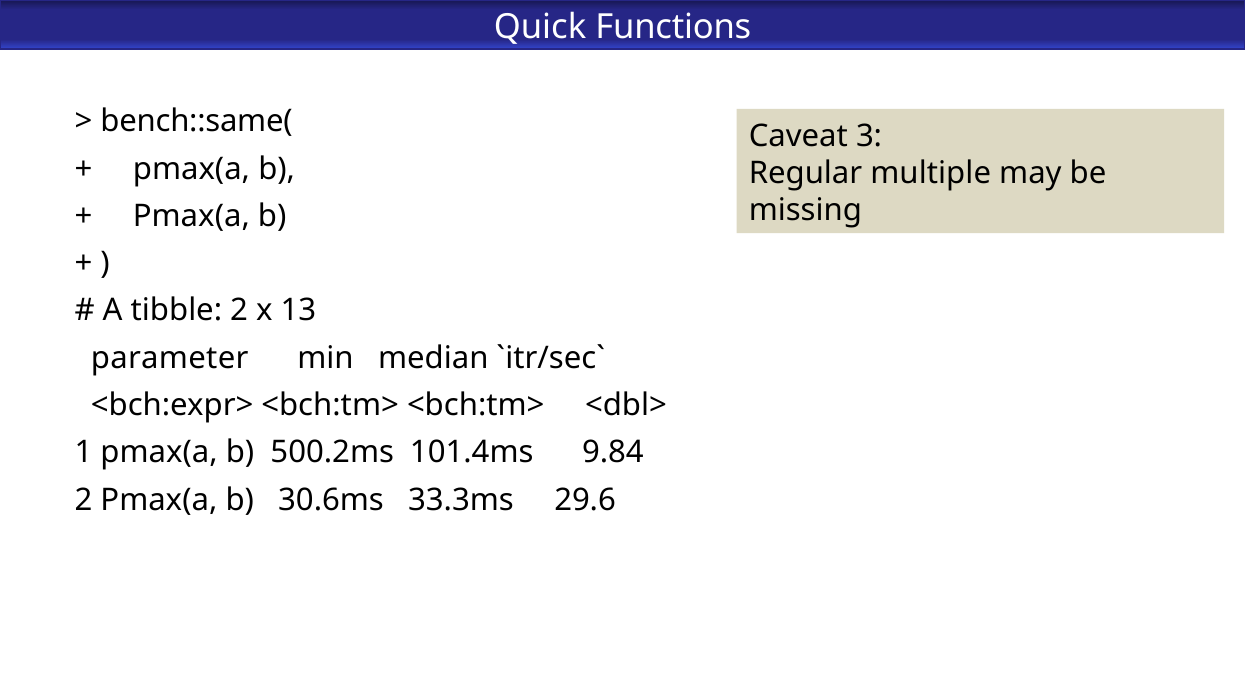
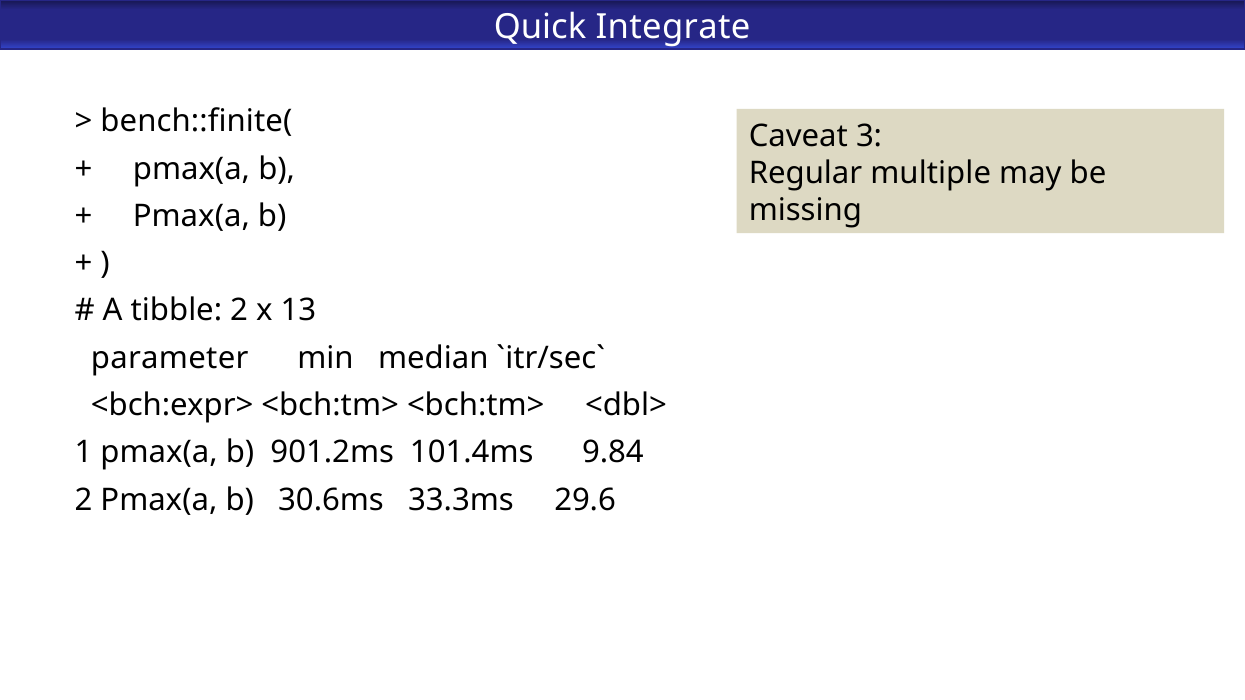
Functions: Functions -> Integrate (673, 27)
bench::same(: bench::same( -> bench::finite( (196, 122)
500.2ms: 500.2ms -> 901.2ms (332, 453)
